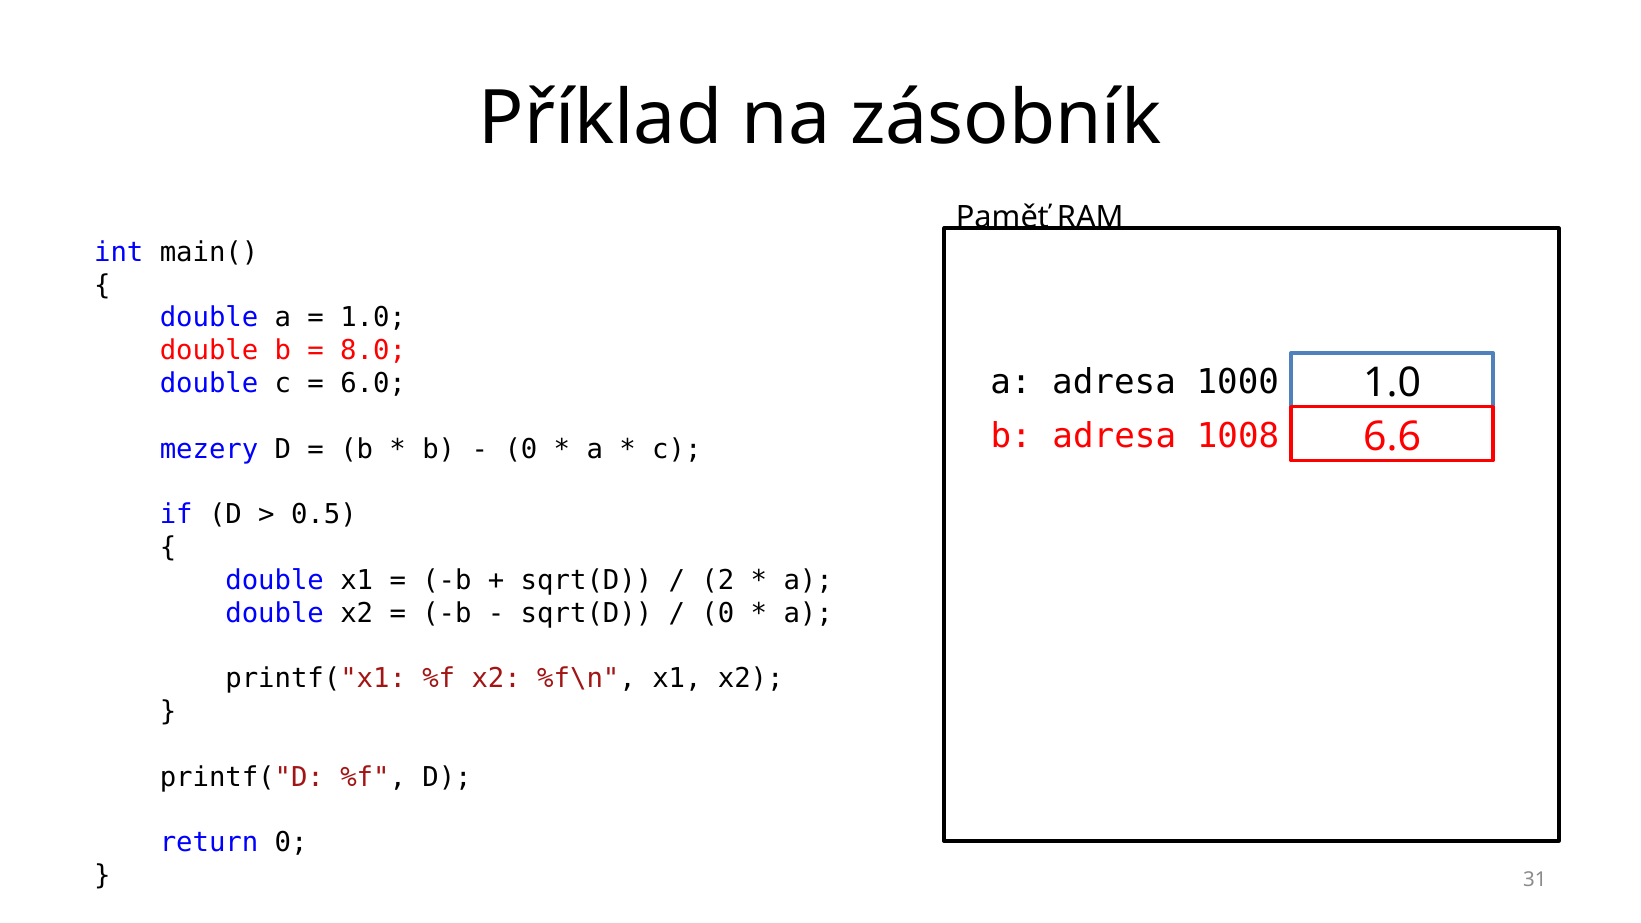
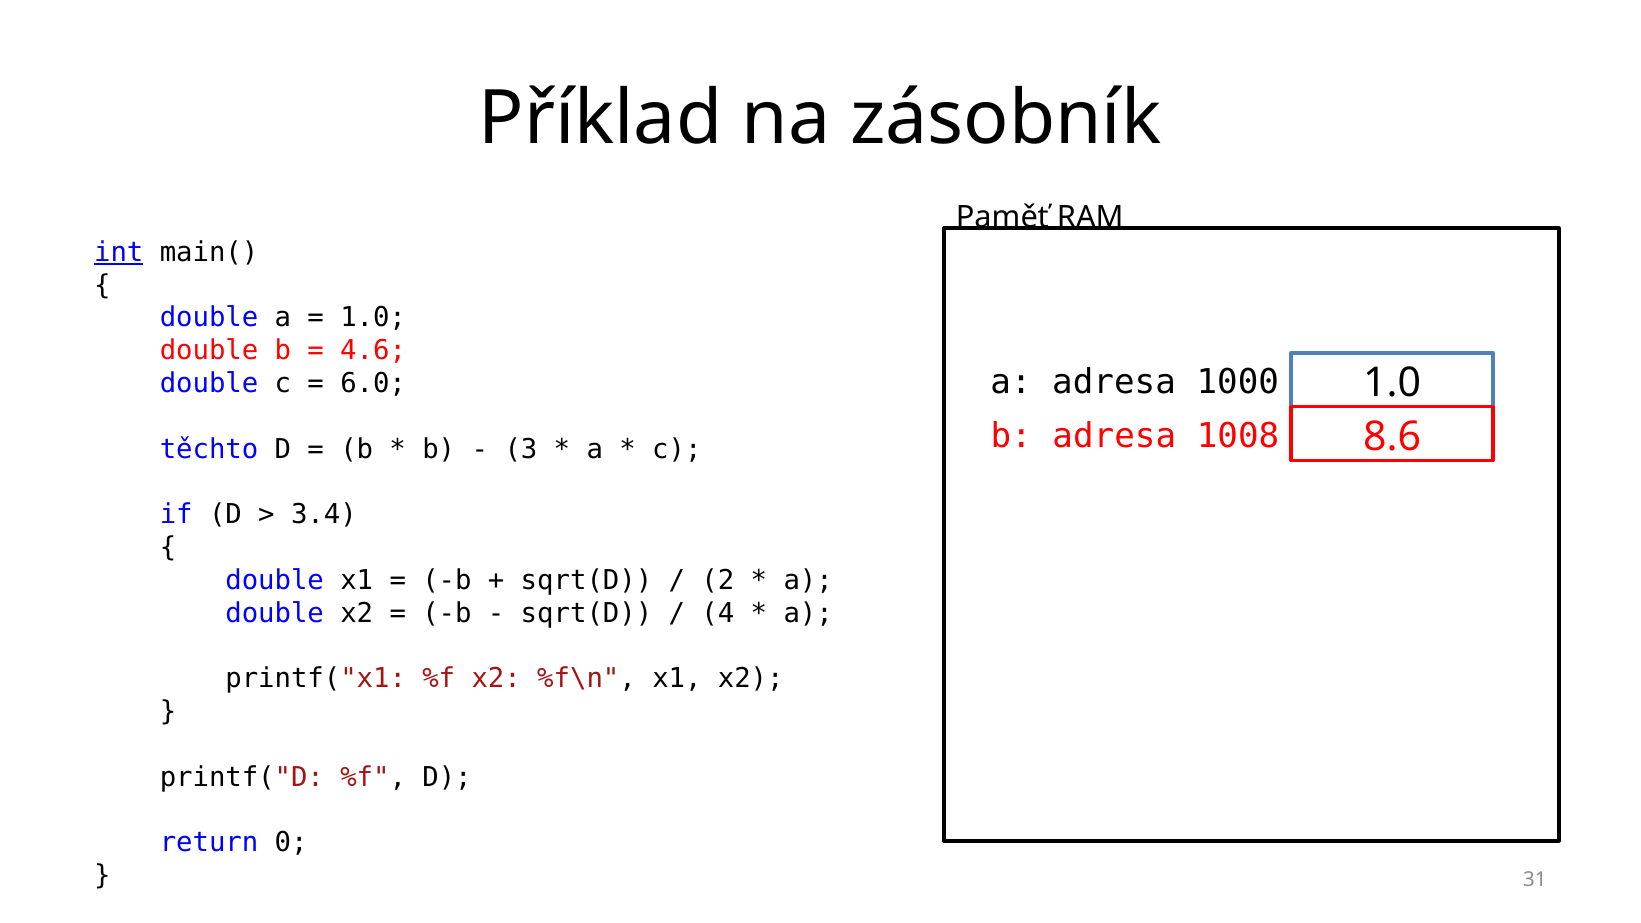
int underline: none -> present (119, 252)
8.0: 8.0 -> 4.6 (373, 351)
6.6: 6.6 -> 8.6 (1392, 437)
mezery: mezery -> těchto (209, 449)
0: 0 -> 3 (521, 449)
0.5: 0.5 -> 3.4 (324, 515)
0: 0 -> 4 (718, 613)
